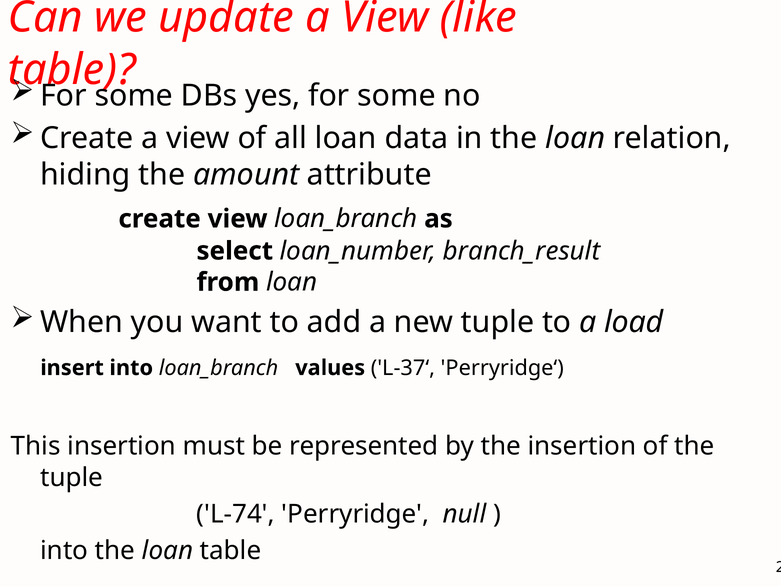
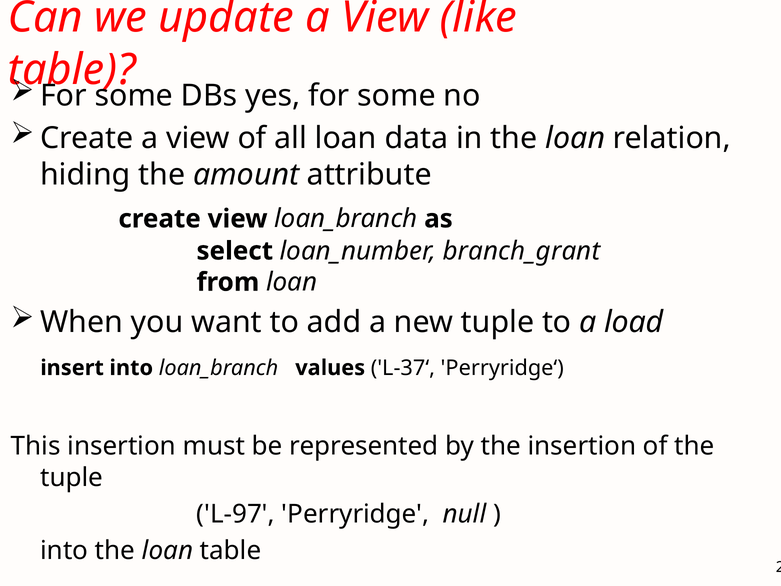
branch_result: branch_result -> branch_grant (522, 251)
L-74: L-74 -> L-97 (236, 514)
